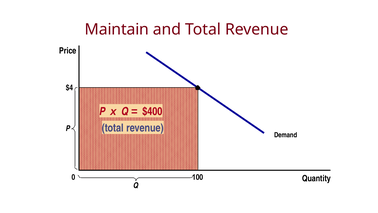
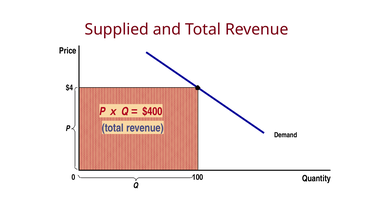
Maintain: Maintain -> Supplied (117, 29)
